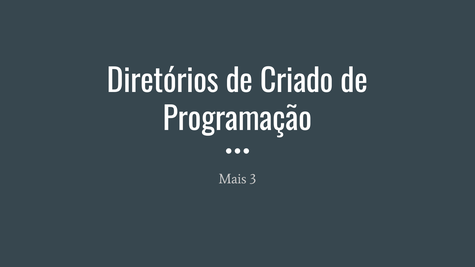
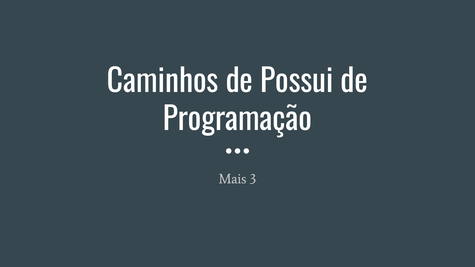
Diretórios: Diretórios -> Caminhos (163, 82)
Criado: Criado -> Possui (297, 82)
